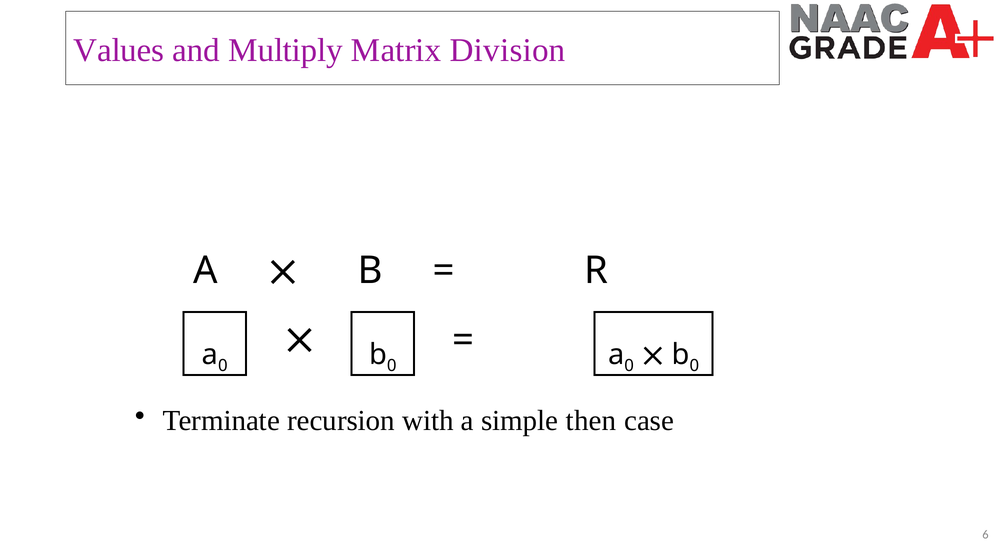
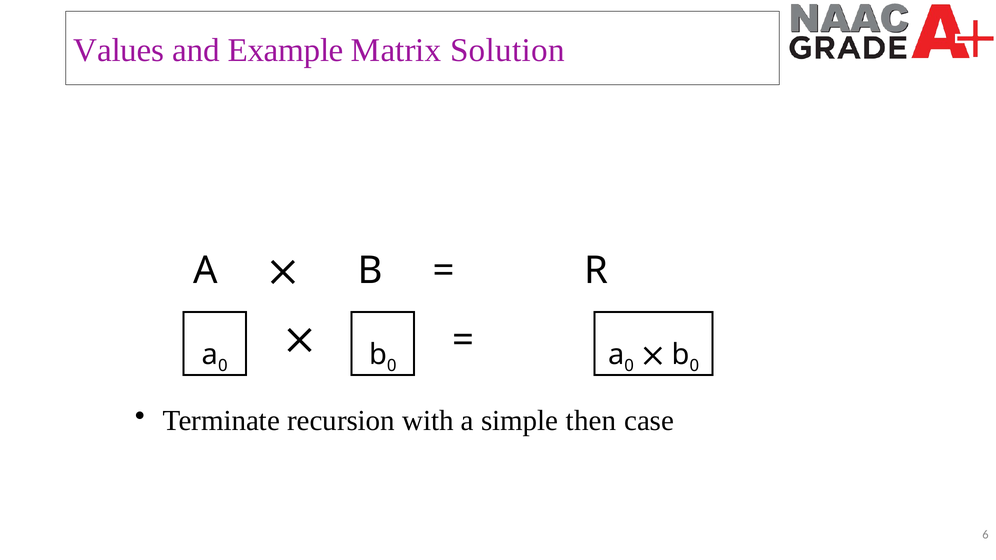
Multiply: Multiply -> Example (286, 50)
Division: Division -> Solution (508, 50)
